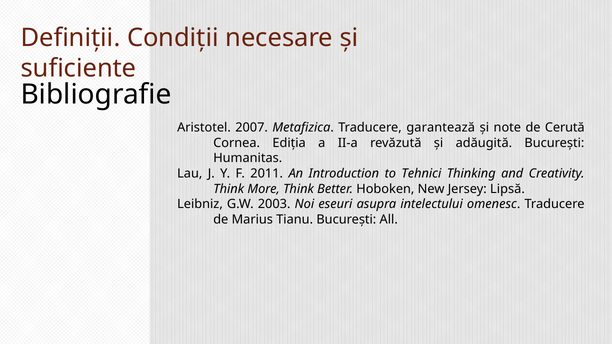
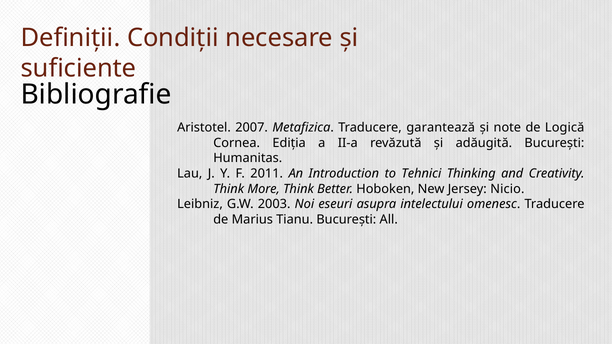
Cerută: Cerută -> Logică (565, 128)
Lipsă: Lipsă -> Nicio (507, 189)
